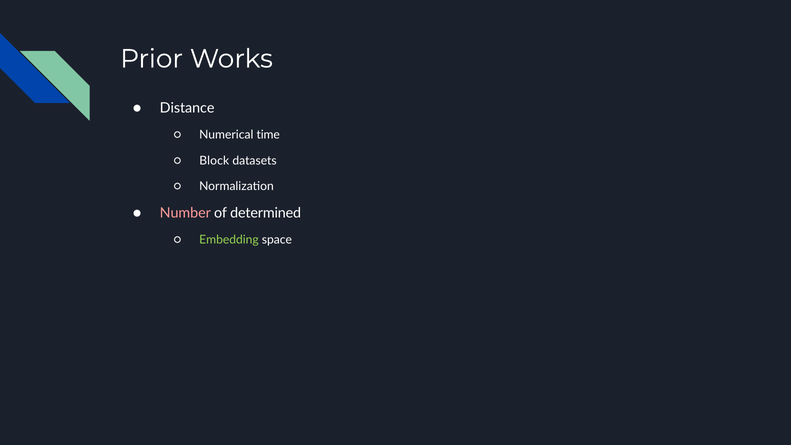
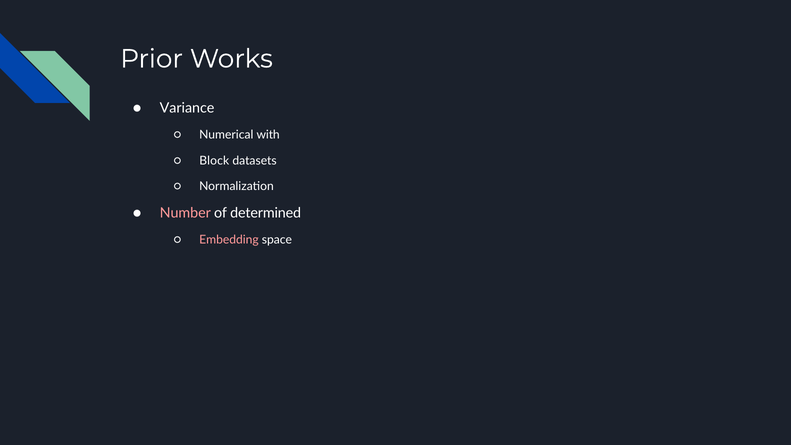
Distance: Distance -> Variance (187, 108)
time: time -> with (268, 135)
Embedding colour: light green -> pink (229, 240)
